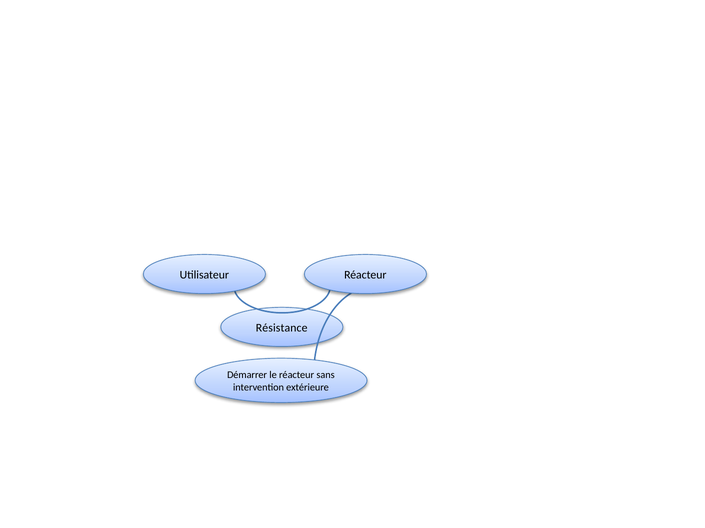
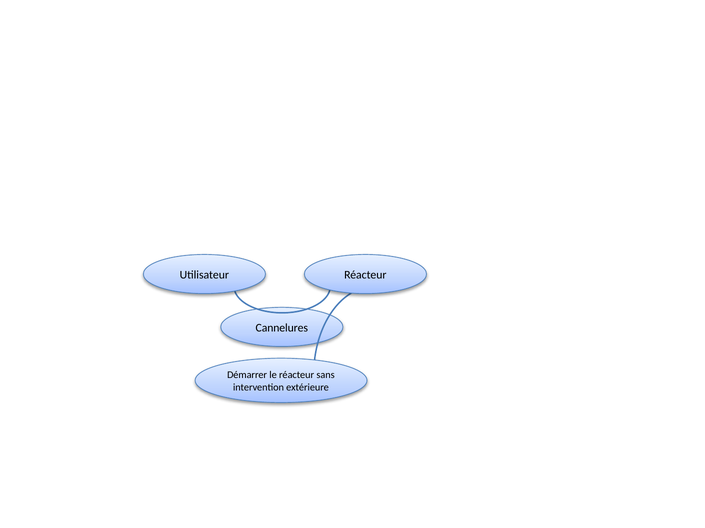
Résistance: Résistance -> Cannelures (282, 328)
